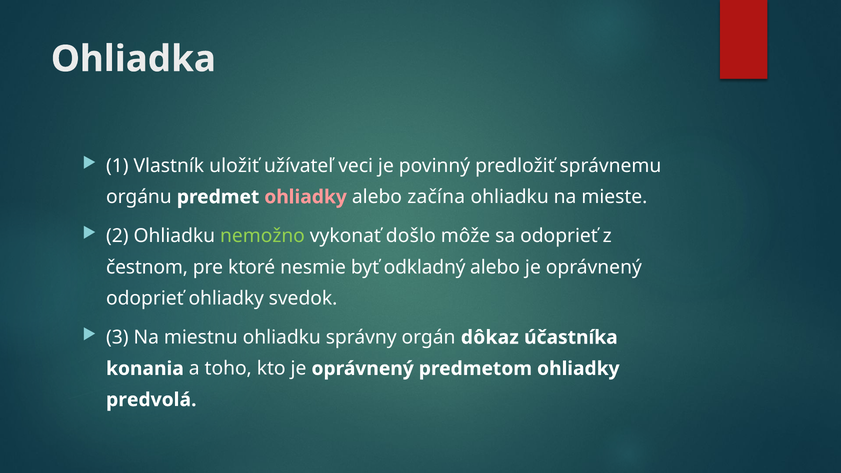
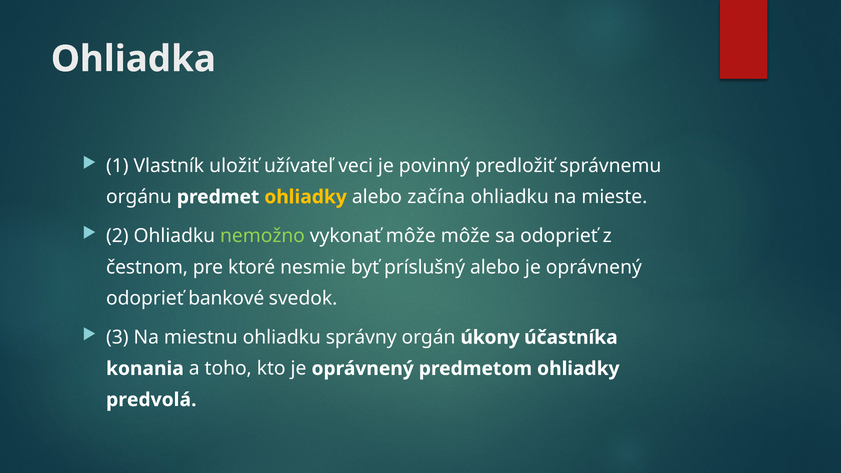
ohliadky colour: pink -> yellow (306, 197)
vykonať došlo: došlo -> môže (411, 236)
odkladný: odkladný -> príslušný (425, 267)
odoprieť ohliadky: ohliadky -> bankové (226, 298)
dôkaz: dôkaz -> úkony (490, 337)
